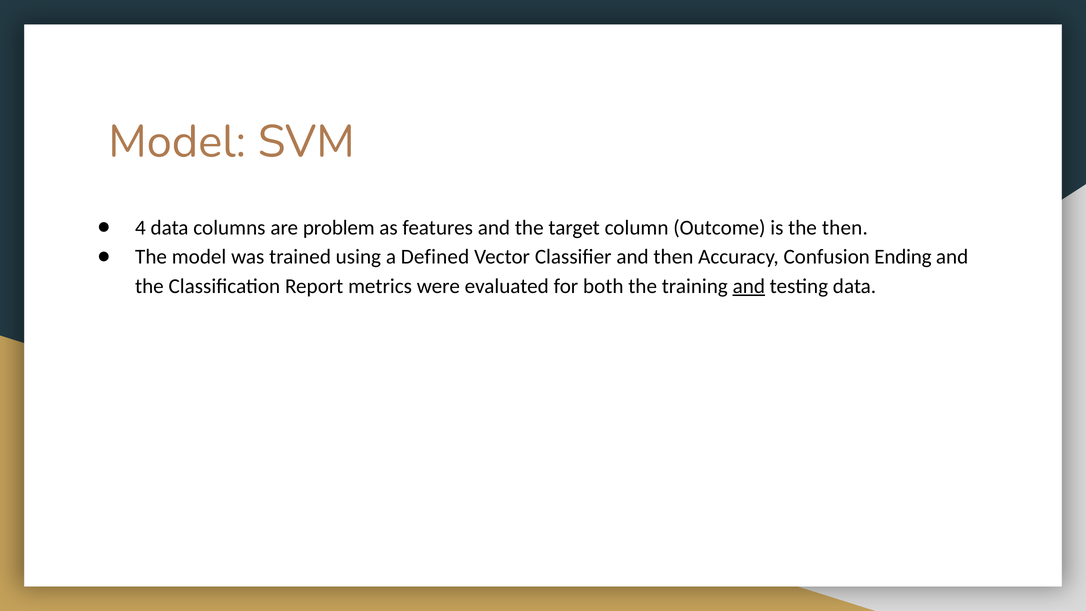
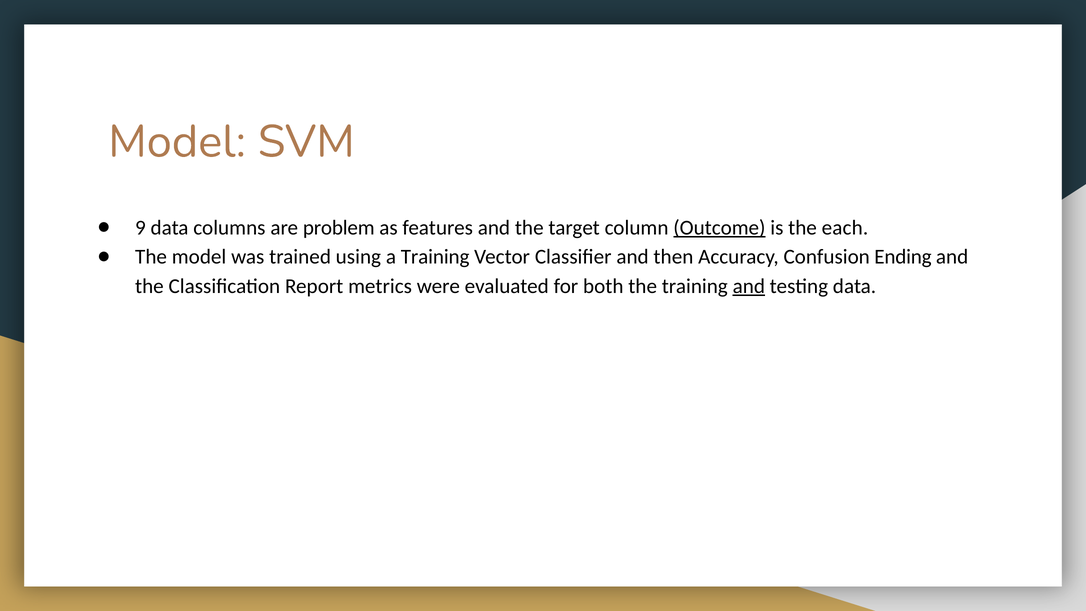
4: 4 -> 9 (140, 228)
Outcome underline: none -> present (719, 228)
the then: then -> each (845, 228)
a Defined: Defined -> Training (435, 257)
